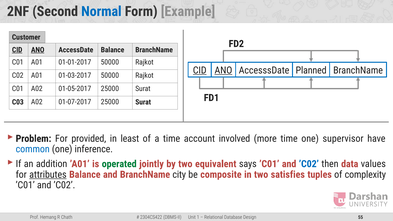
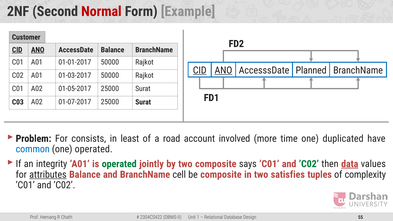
Normal colour: blue -> red (101, 11)
provided: provided -> consists (89, 139)
a time: time -> road (172, 139)
supervisor: supervisor -> duplicated (343, 139)
one inference: inference -> operated (94, 149)
addition: addition -> integrity (52, 164)
two equivalent: equivalent -> composite (216, 164)
’C02 colour: blue -> green (309, 164)
data underline: none -> present (350, 164)
city: city -> cell (179, 175)
